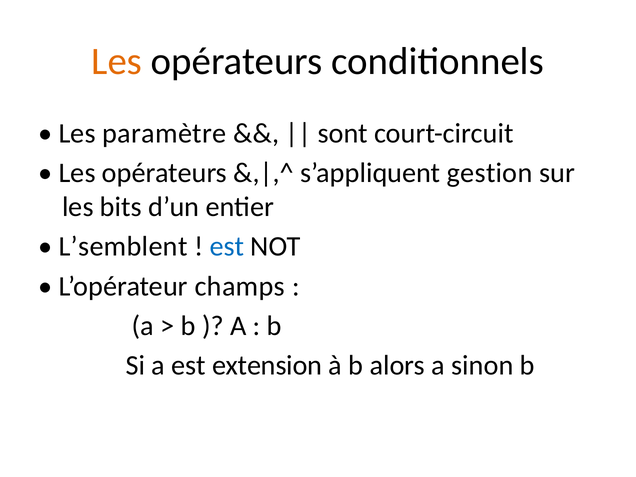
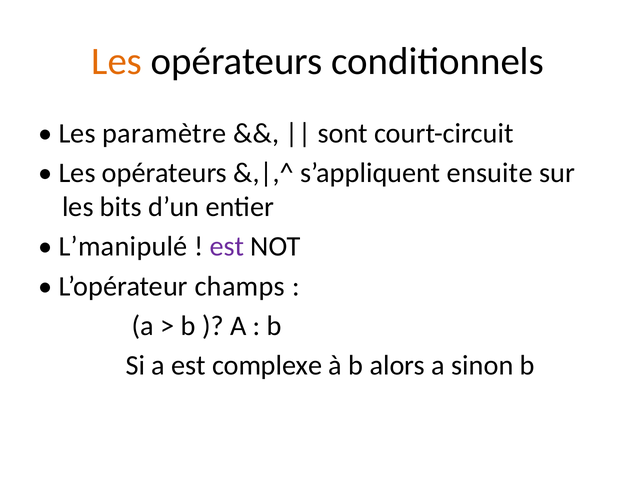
gestion: gestion -> ensuite (490, 173)
L’semblent: L’semblent -> L’manipulé (123, 247)
est colour: blue -> purple (227, 247)
extension: extension -> complexe (267, 365)
